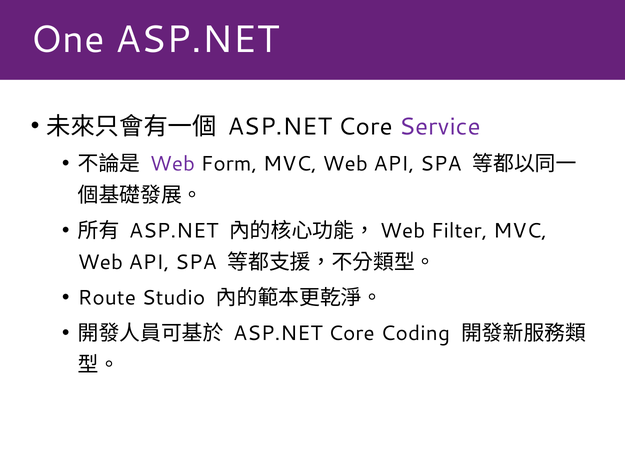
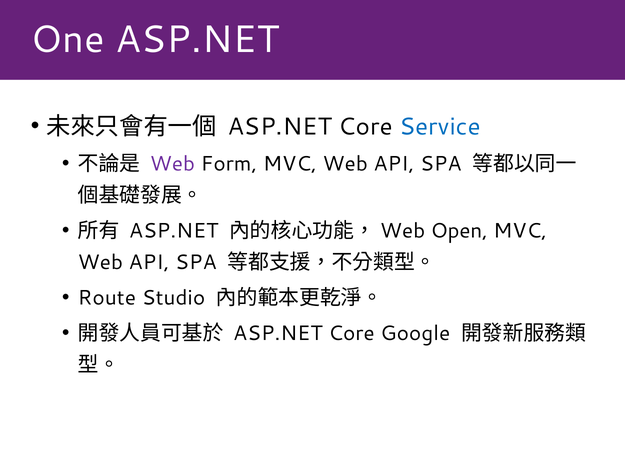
Service colour: purple -> blue (440, 127)
Filter: Filter -> Open (459, 231)
Coding: Coding -> Google (415, 333)
